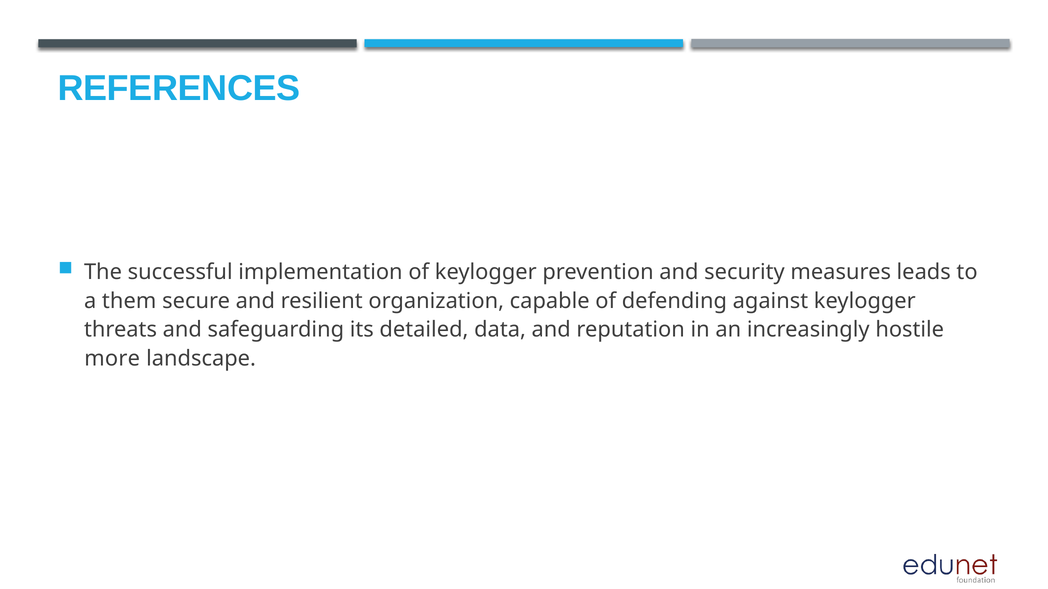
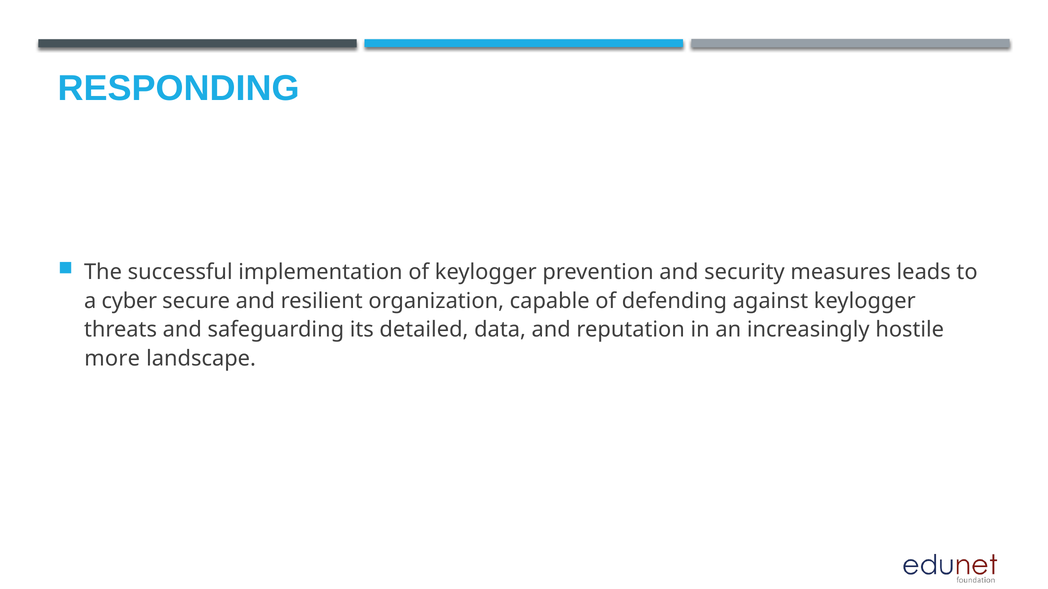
REFERENCES: REFERENCES -> RESPONDING (179, 88)
them: them -> cyber (129, 301)
